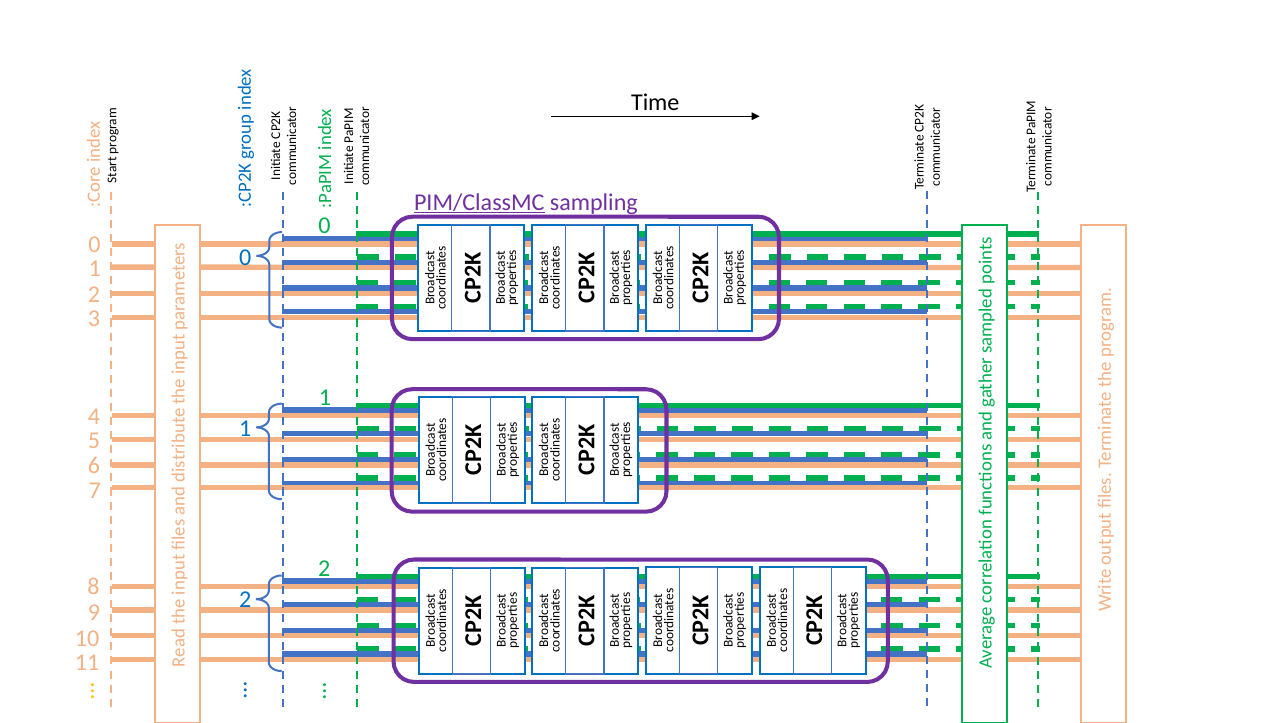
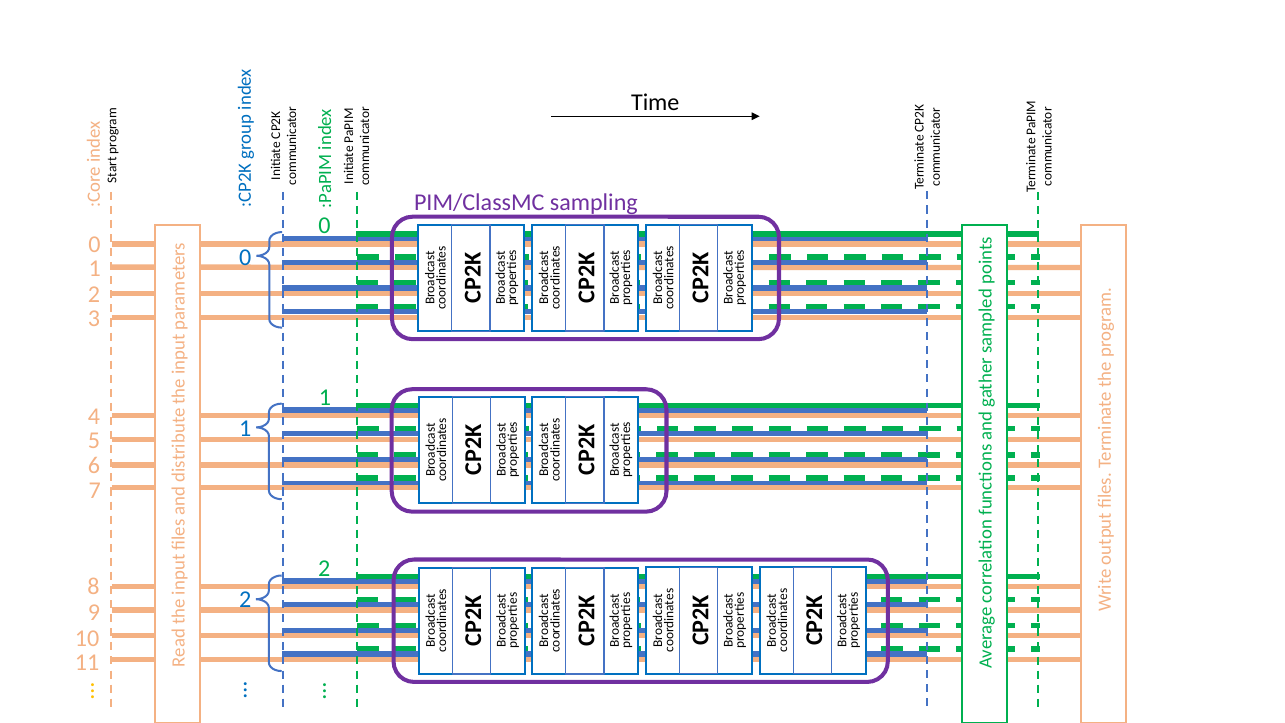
PIM/ClassMC underline: present -> none (479, 202)
